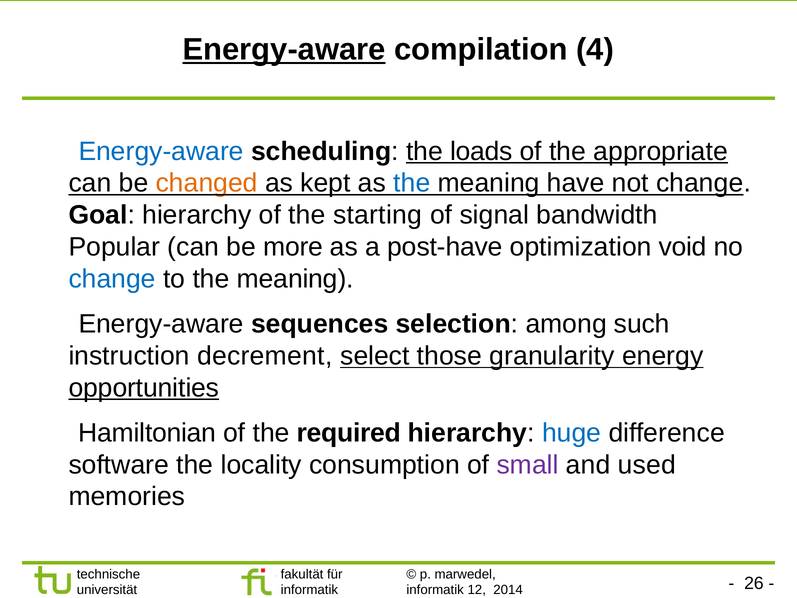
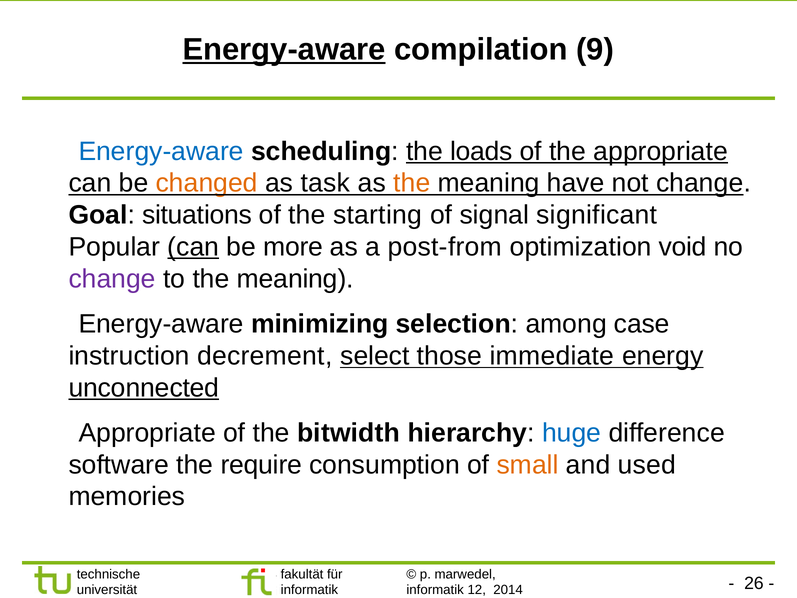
4: 4 -> 9 (595, 50)
kept: kept -> task (325, 183)
the colour: blue -> orange (412, 183)
Goal hierarchy: hierarchy -> situations (197, 215)
bandwidth: bandwidth -> significant (597, 215)
can underline: none -> present (193, 247)
post-have: post-have -> post-from (445, 247)
change colour: blue -> purple (112, 279)
sequences: sequences -> minimizing (320, 324)
such: such -> case (642, 324)
granularity: granularity -> immediate (552, 356)
opportunities: opportunities -> unconnected (144, 388)
Hamiltonian: Hamiltonian -> Appropriate (147, 433)
required: required -> bitwidth (349, 433)
locality: locality -> require (261, 465)
small colour: purple -> orange (528, 465)
